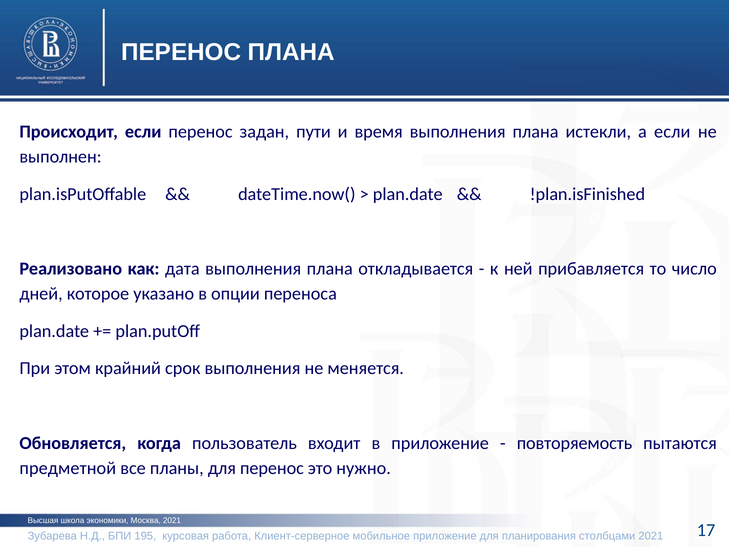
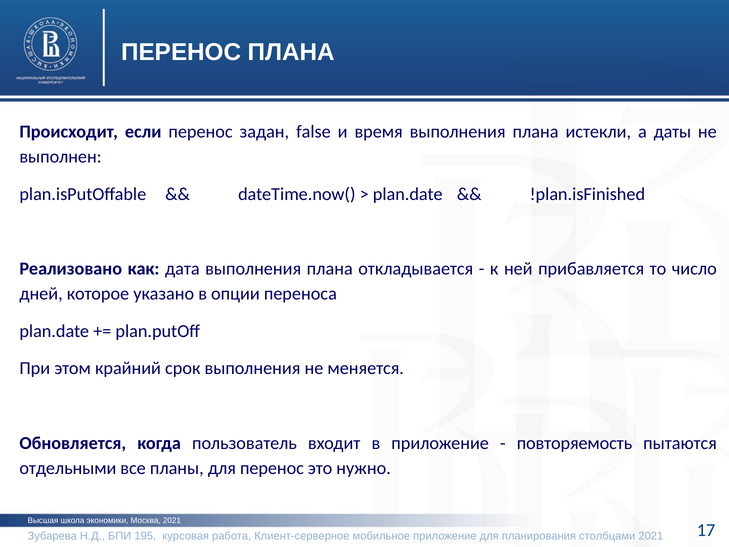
пути: пути -> false (313, 132)
а если: если -> даты (672, 132)
предметной: предметной -> отдельными (68, 468)
